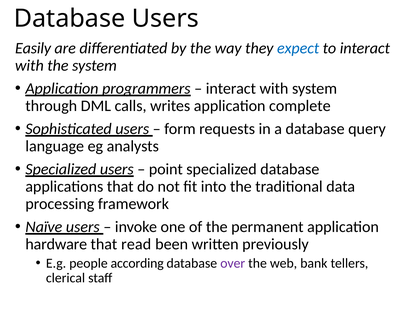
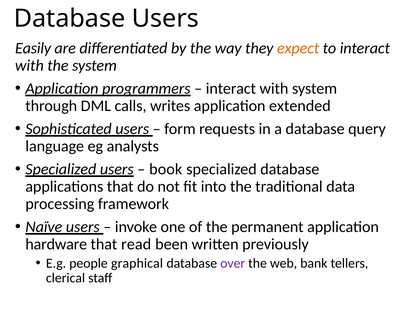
expect colour: blue -> orange (298, 48)
complete: complete -> extended (300, 106)
point: point -> book (166, 169)
according: according -> graphical (137, 263)
